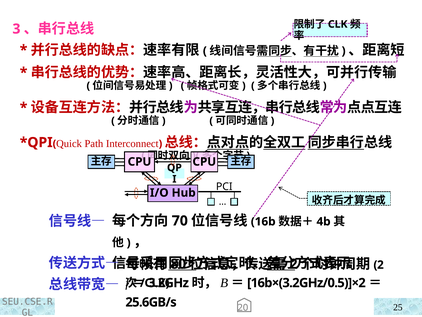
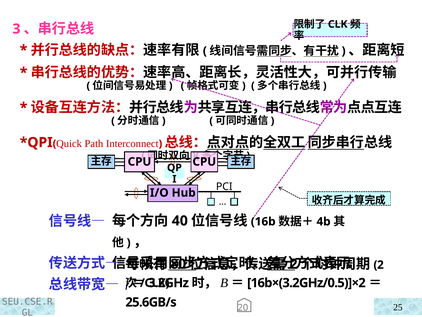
70: 70 -> 40 (180, 220)
